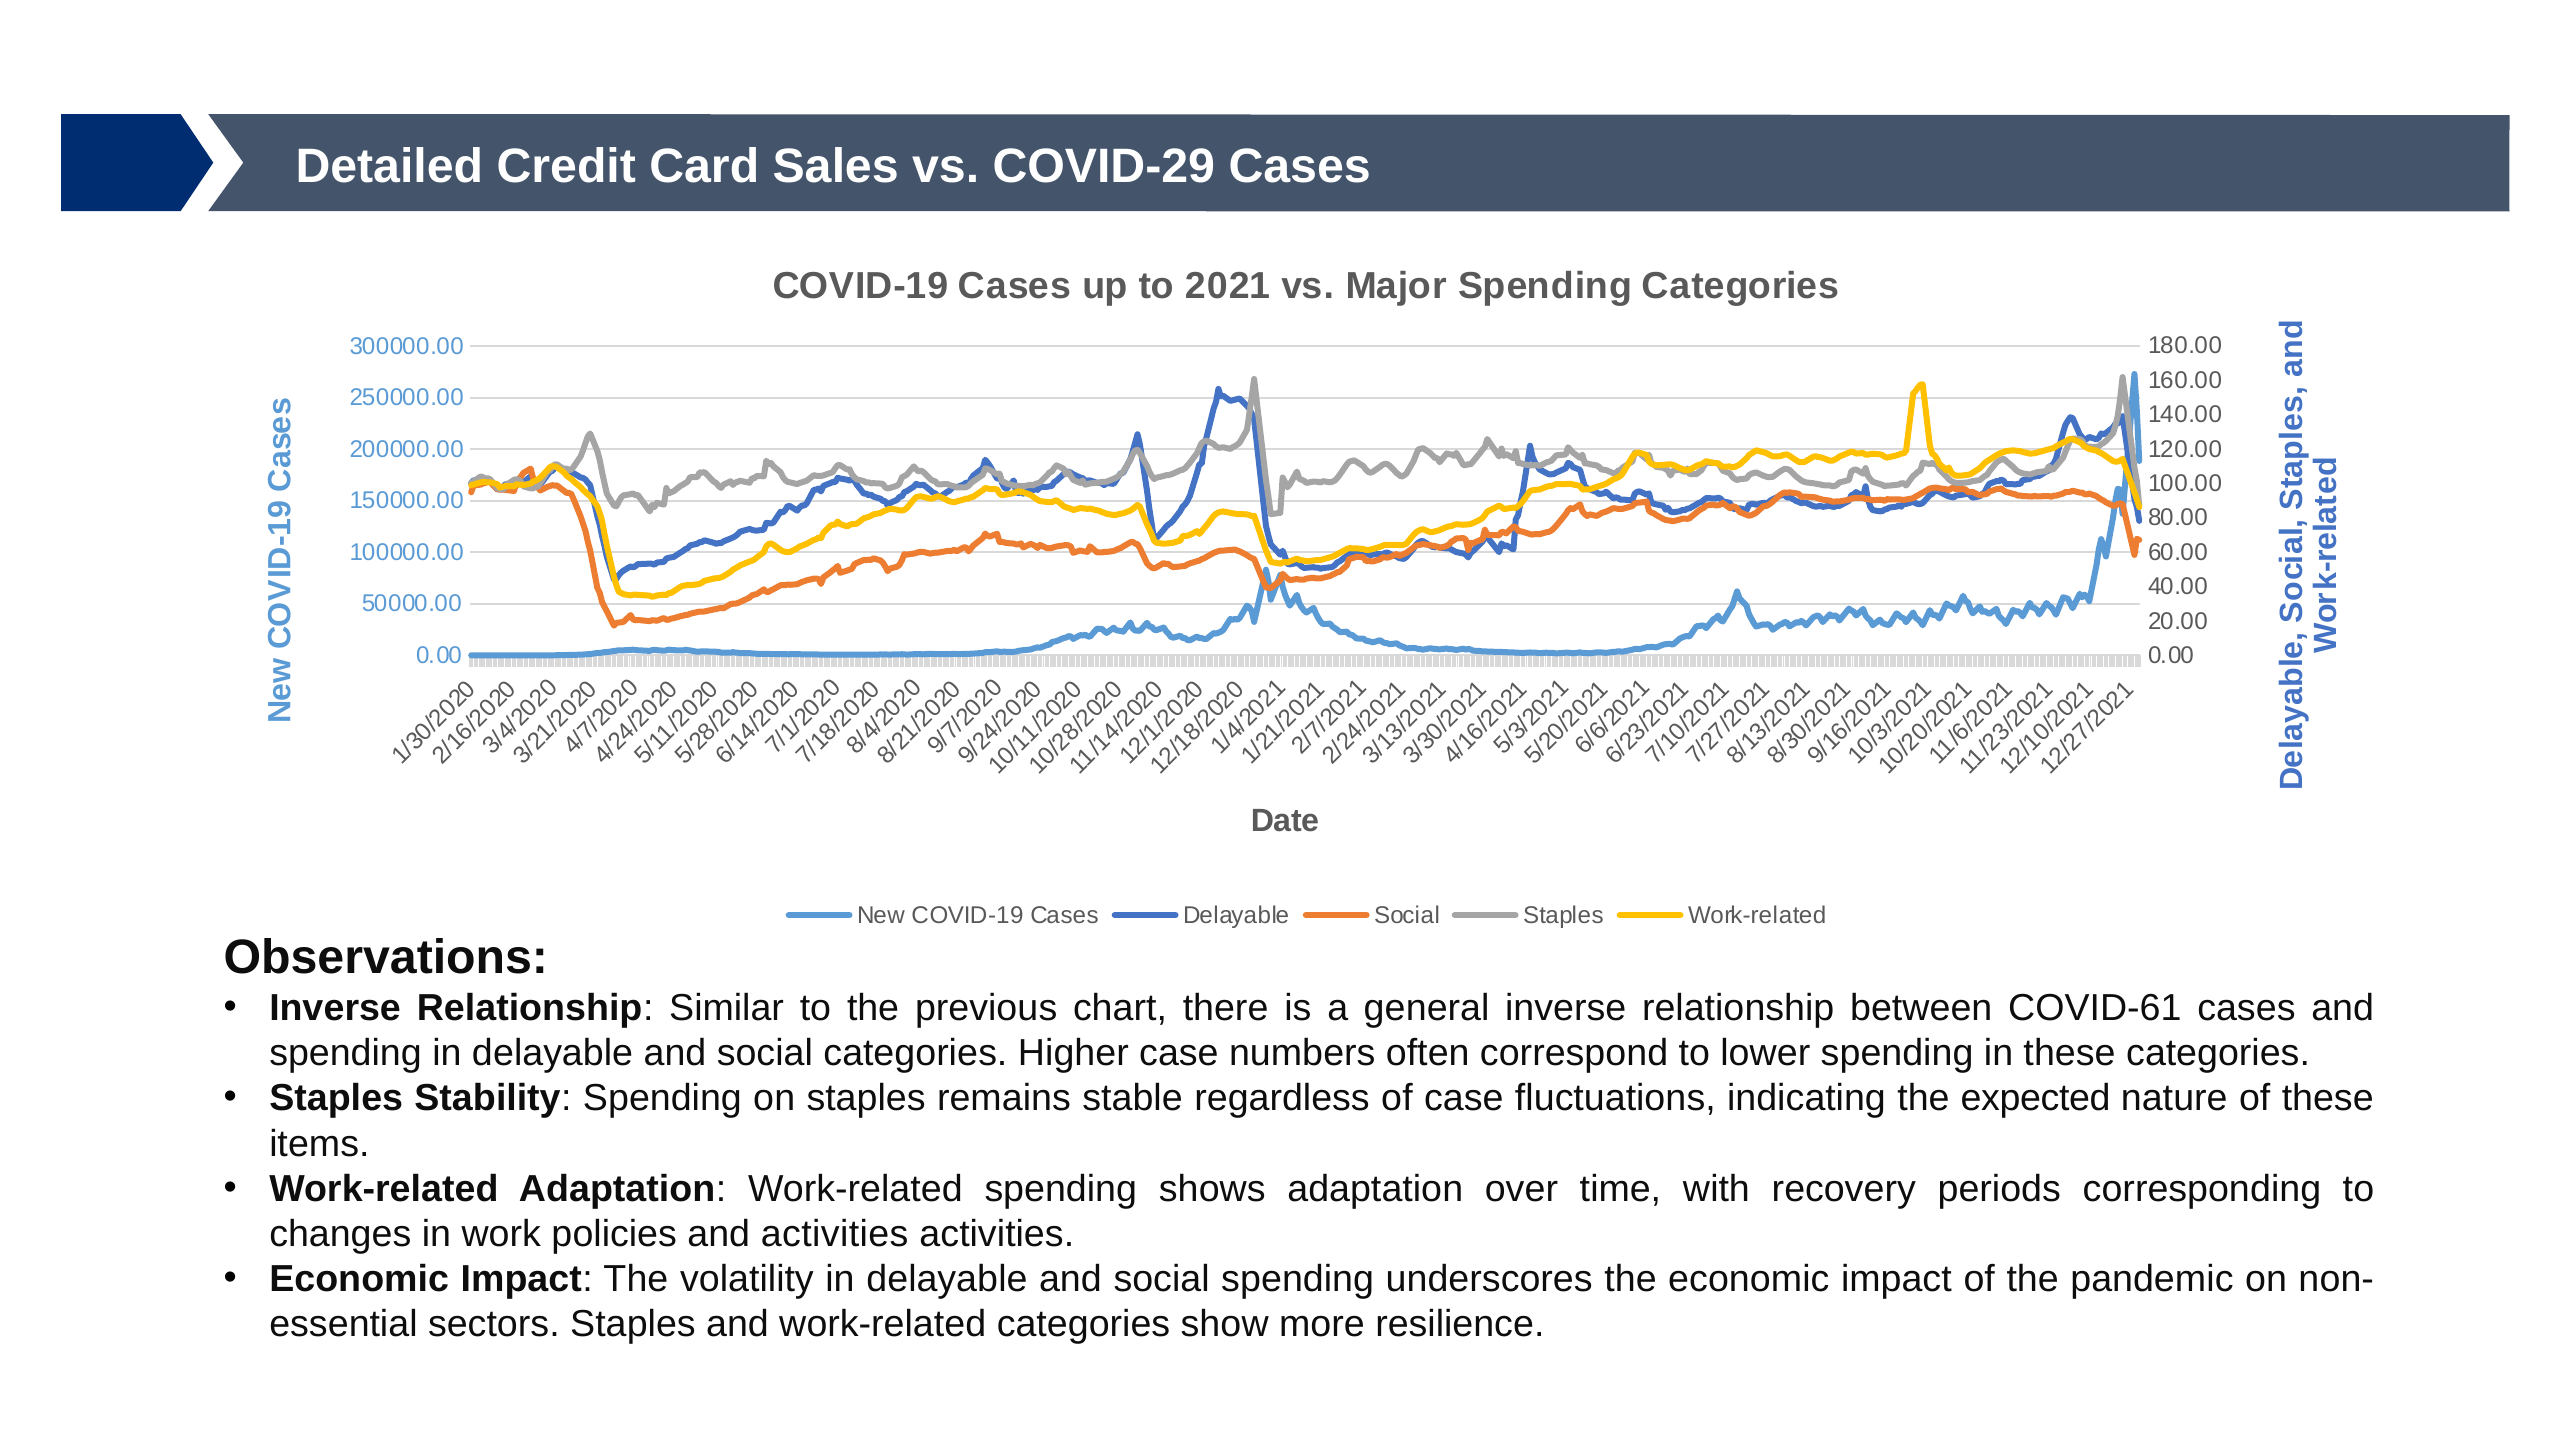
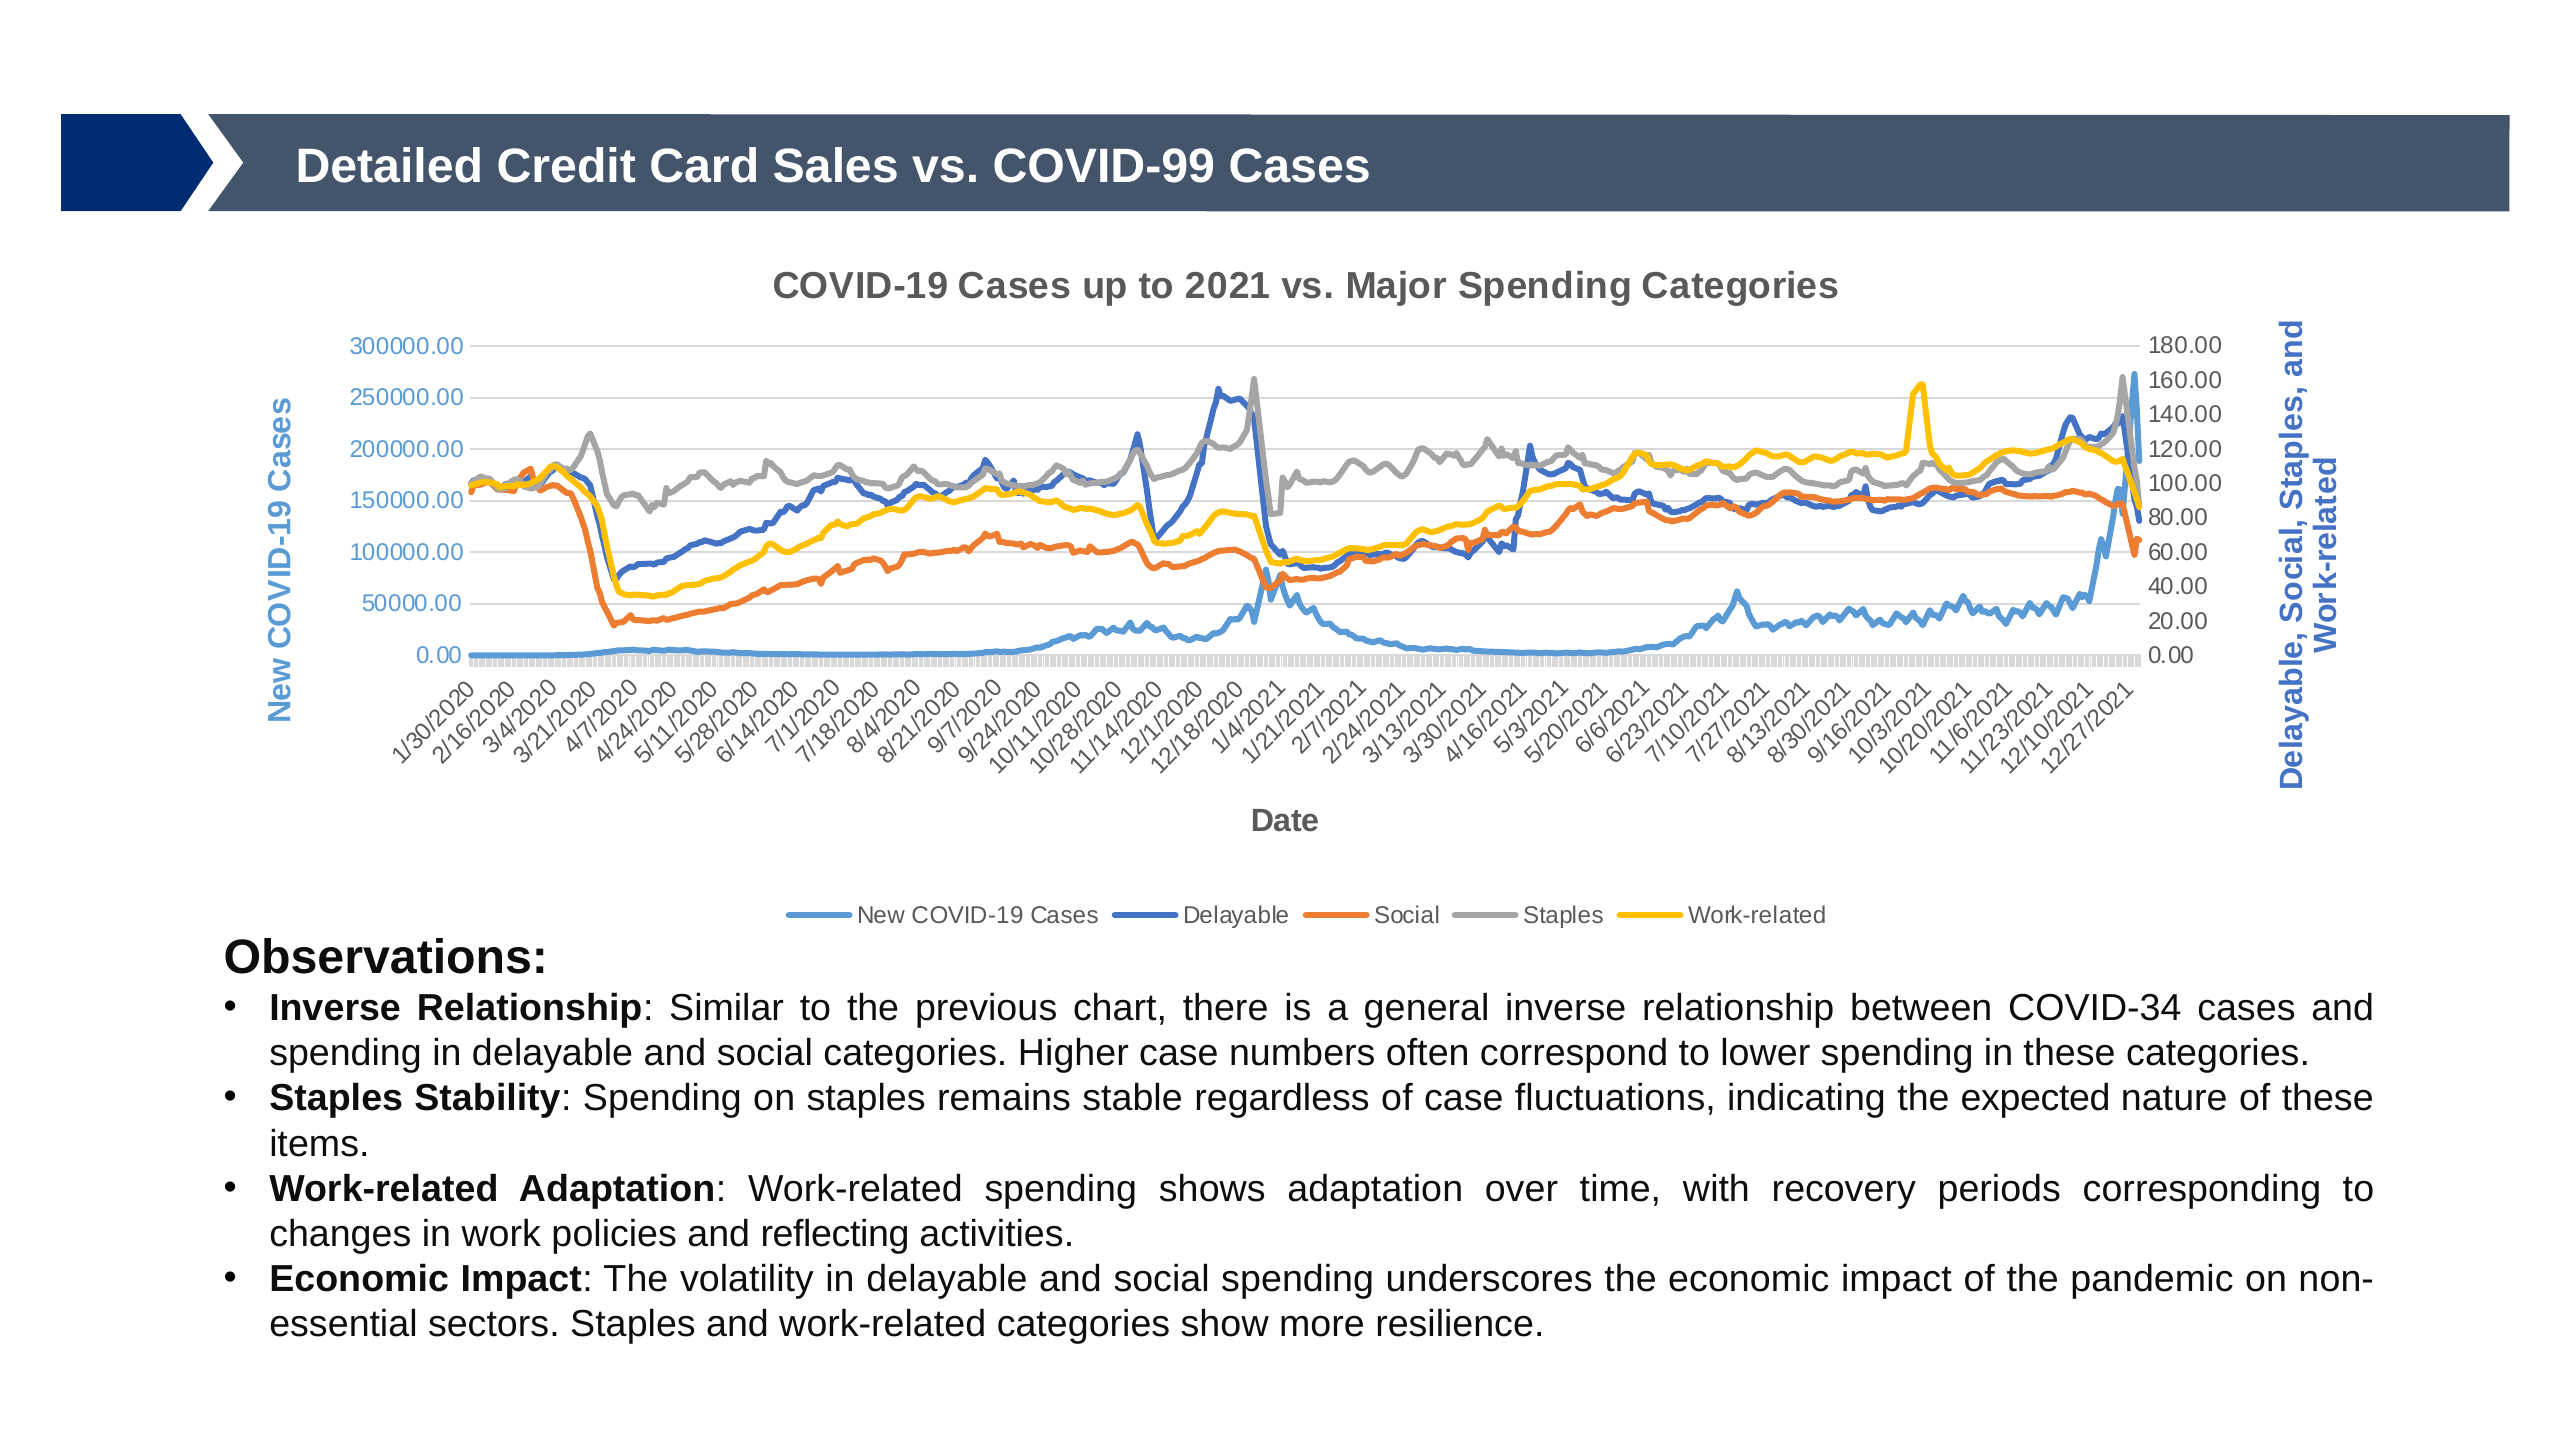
COVID-29: COVID-29 -> COVID-99 (1104, 166)
COVID-61: COVID-61 -> COVID-34 (2095, 1008)
and activities: activities -> reflecting (835, 1234)
